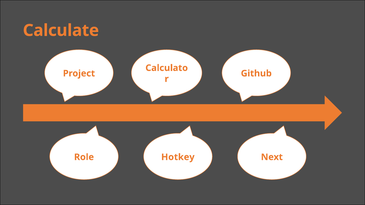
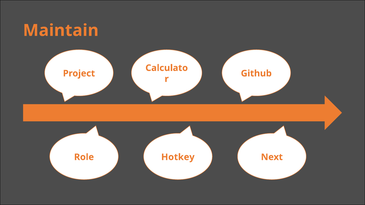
Calculate: Calculate -> Maintain (61, 30)
